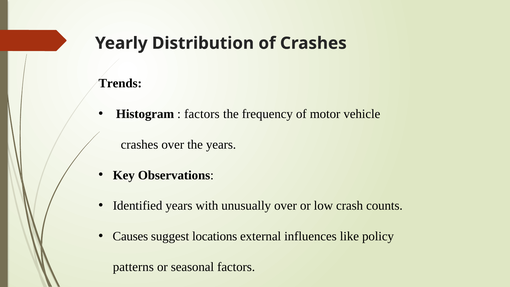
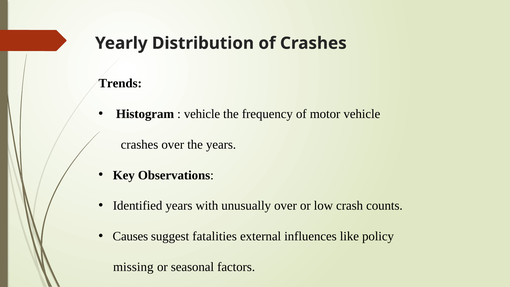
factors: factors -> vehicle (202, 114)
locations: locations -> fatalities (215, 236)
patterns: patterns -> missing (133, 267)
